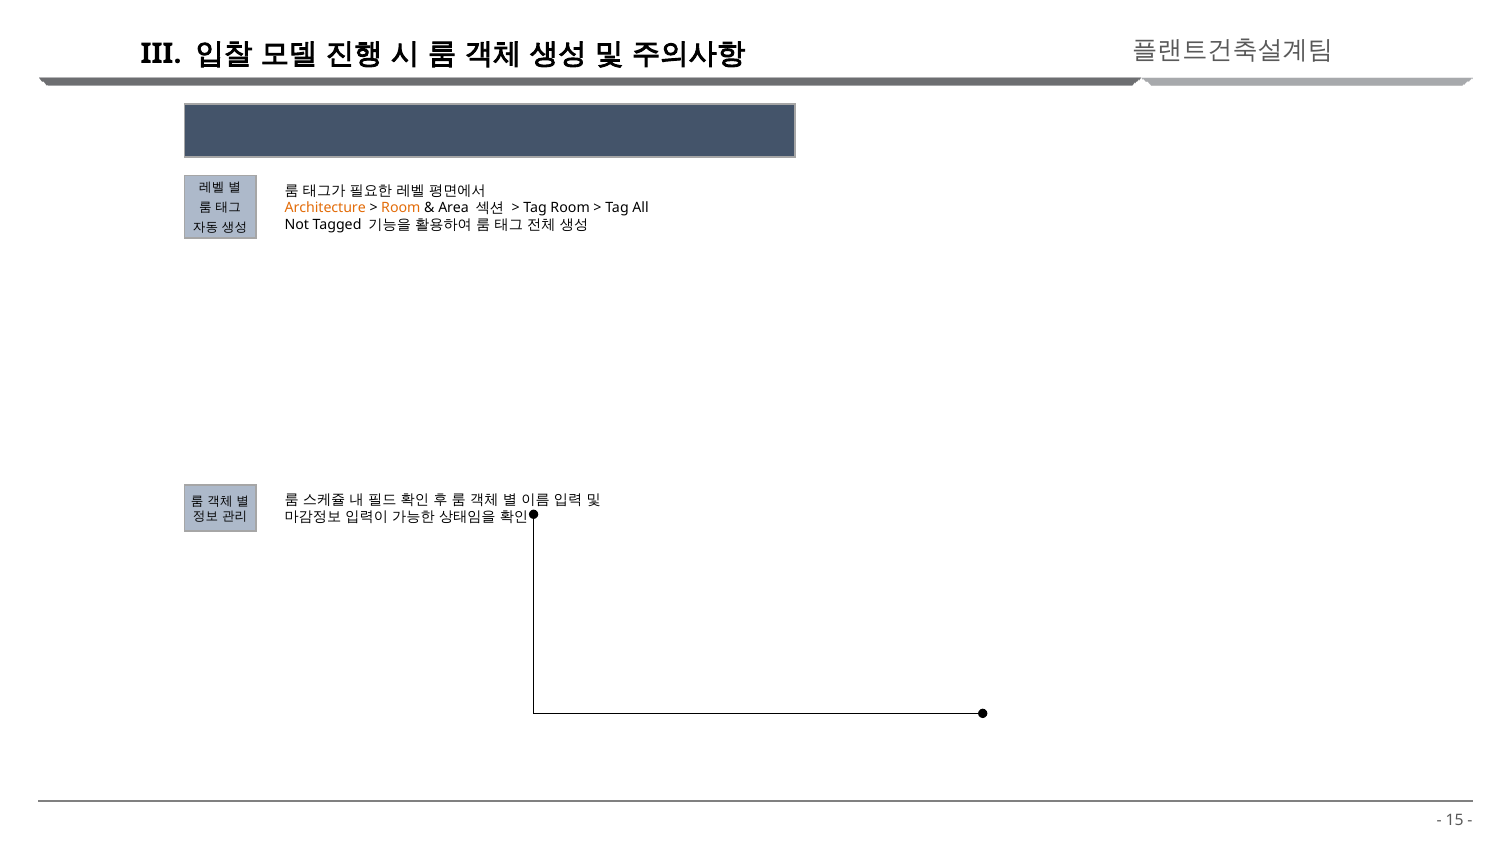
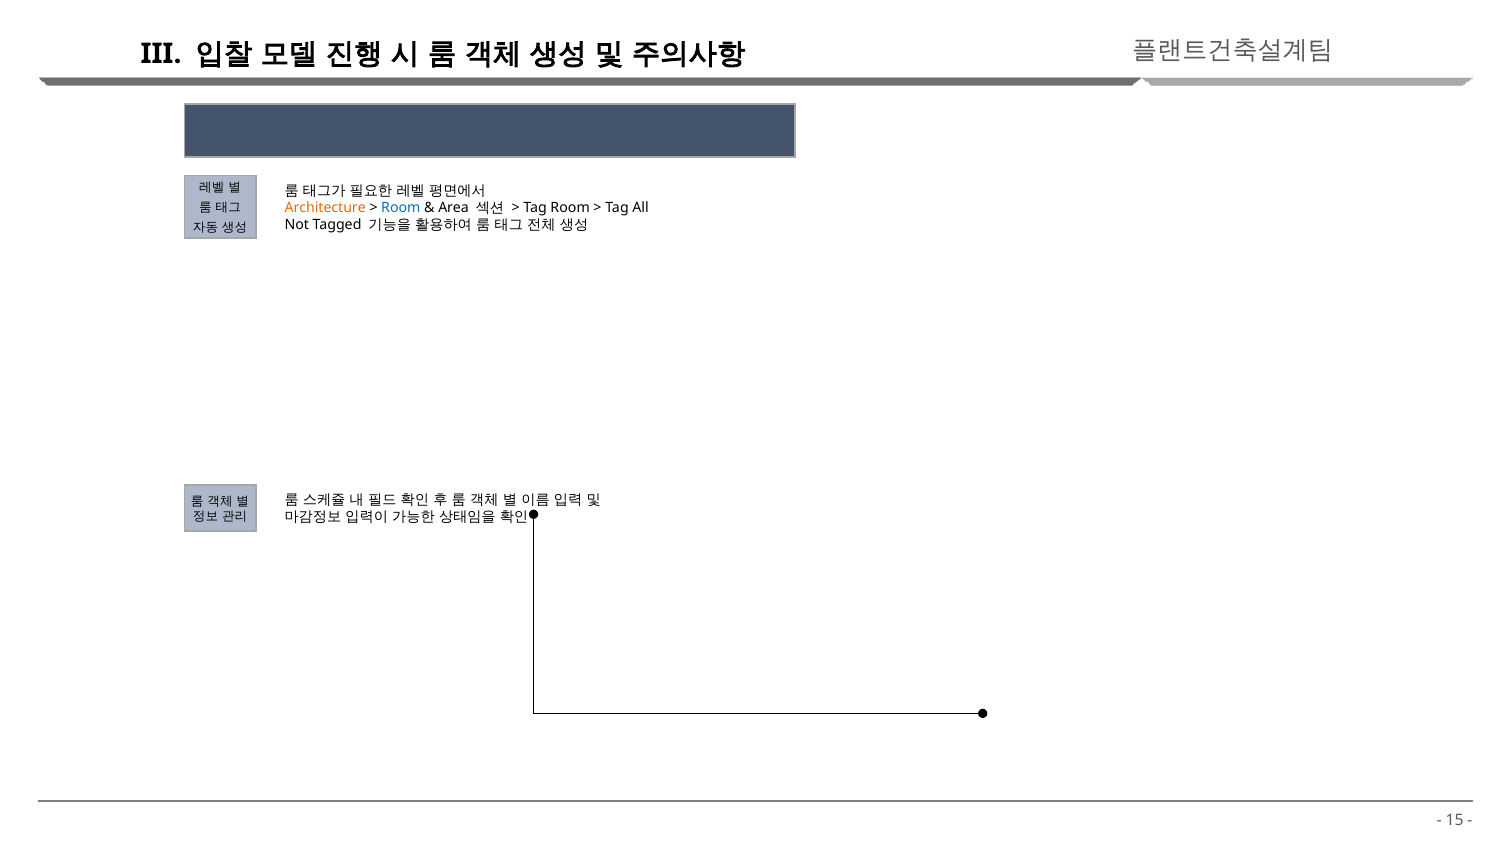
Room colour: orange -> blue (401, 207)
